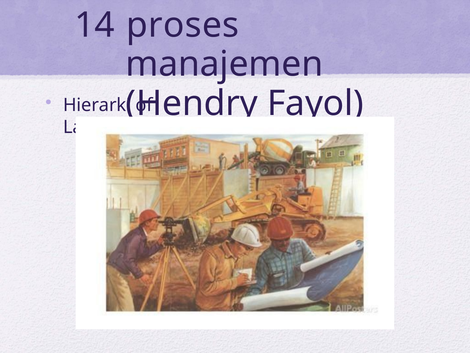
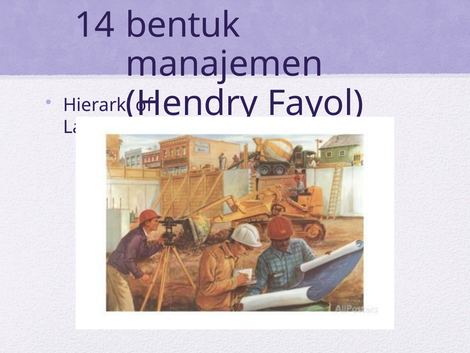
proses: proses -> bentuk (183, 25)
